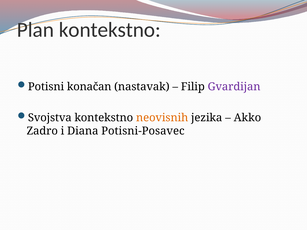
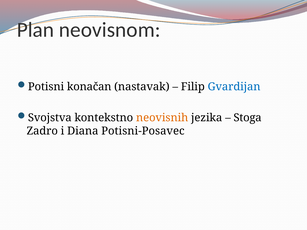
Plan kontekstno: kontekstno -> neovisnom (110, 30)
Gvardijan colour: purple -> blue (234, 87)
Akko: Akko -> Stoga (248, 118)
